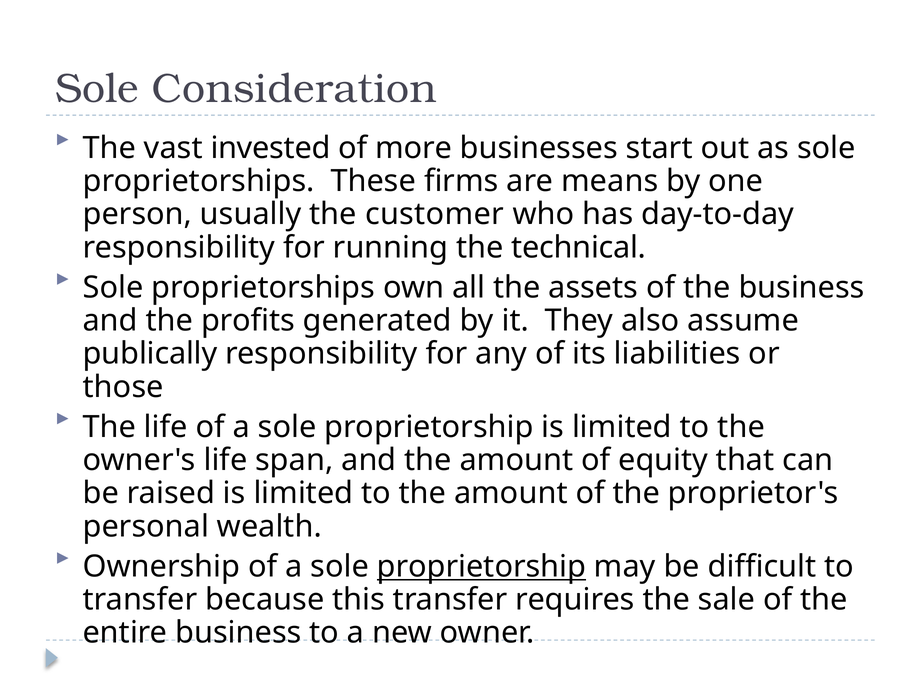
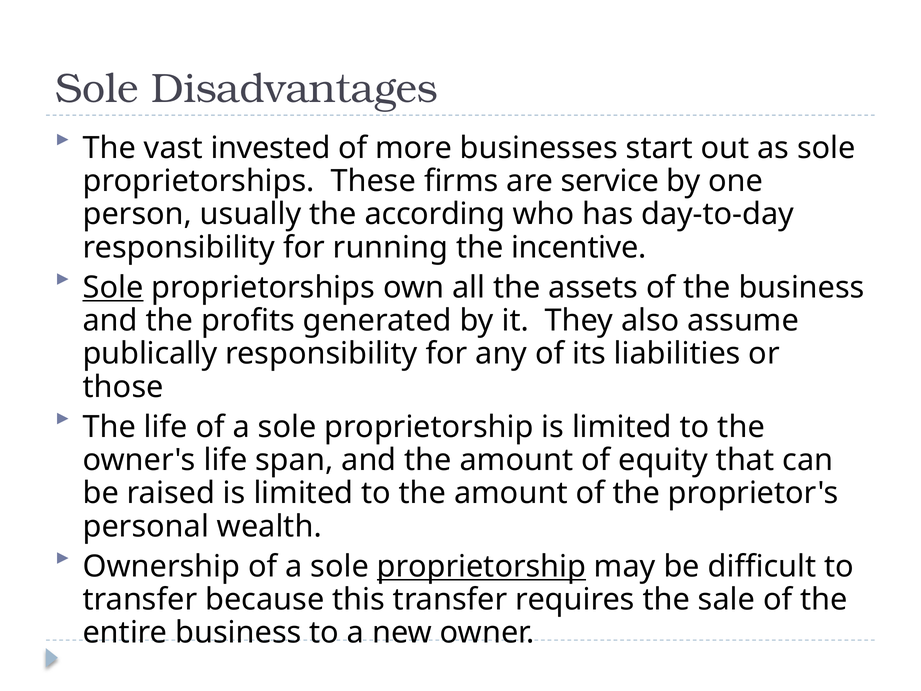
Consideration: Consideration -> Disadvantages (295, 89)
means: means -> service (610, 181)
customer: customer -> according (435, 214)
technical: technical -> incentive (579, 247)
Sole underline: none -> present (113, 287)
